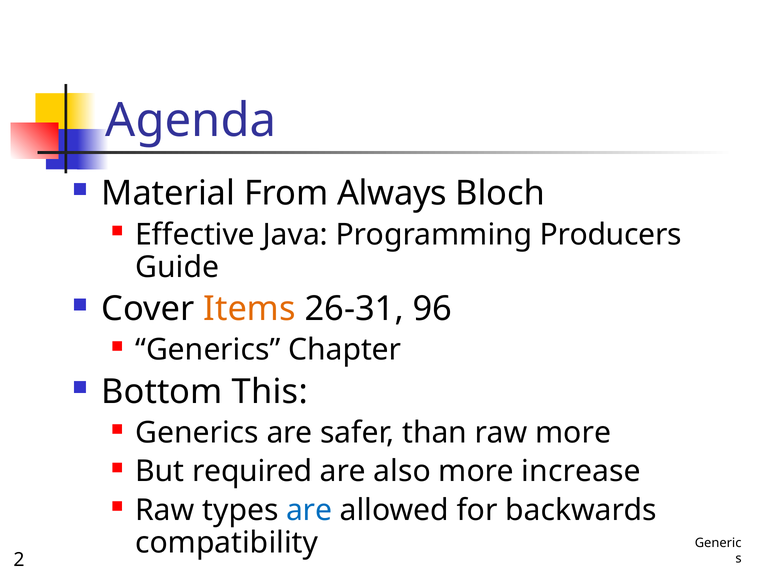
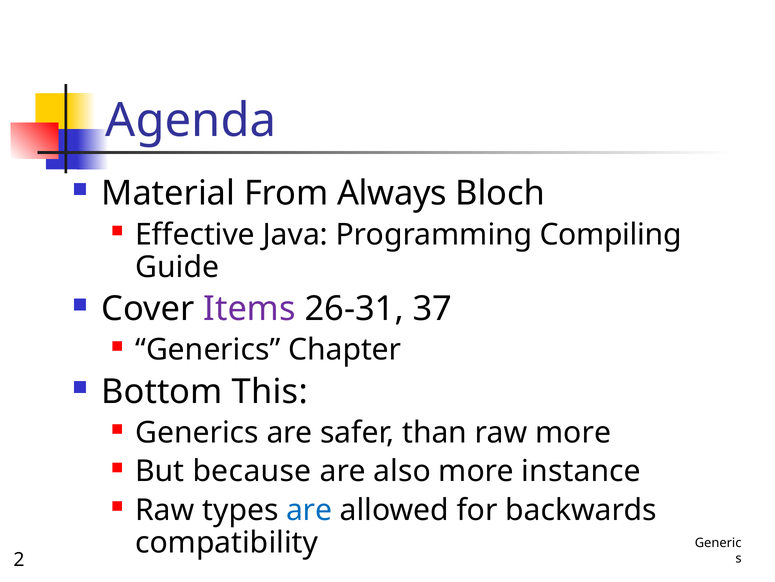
Producers: Producers -> Compiling (611, 234)
Items colour: orange -> purple (250, 309)
96: 96 -> 37 (432, 309)
required: required -> because (252, 471)
increase: increase -> instance (581, 471)
